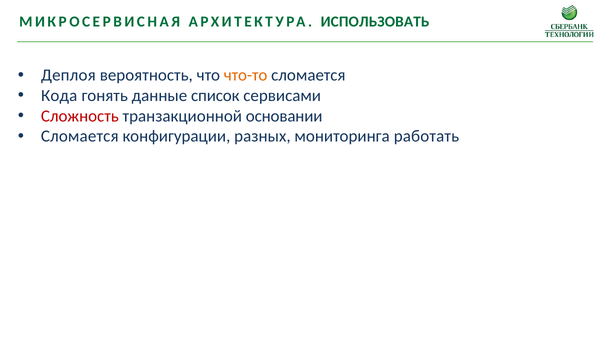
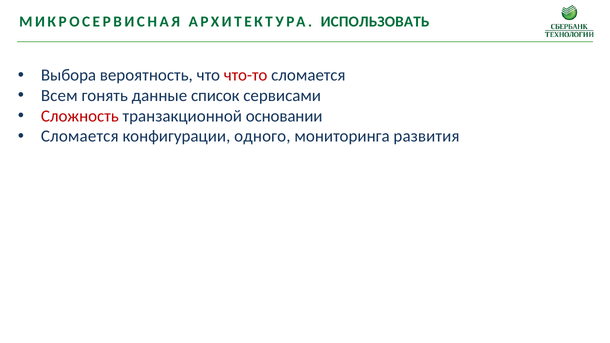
Деплоя: Деплоя -> Выбора (68, 75)
что-то colour: orange -> red (246, 75)
Кода: Кода -> Всем (59, 96)
разных: разных -> одного (262, 136)
работать: работать -> развития (426, 136)
